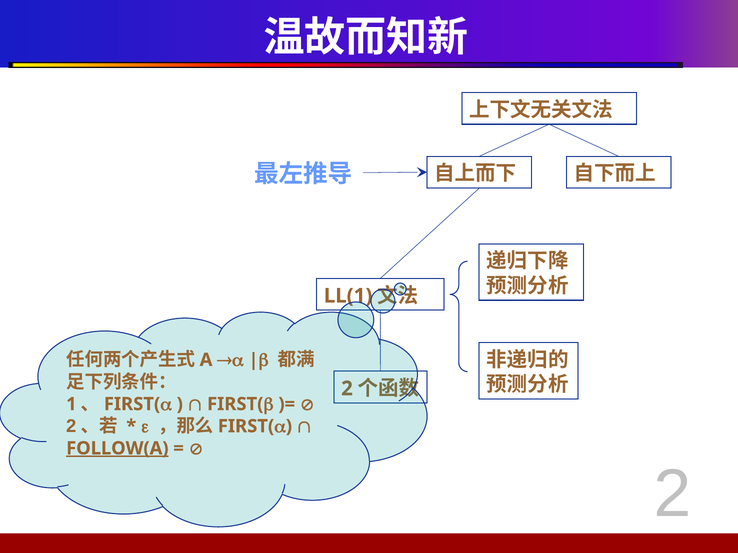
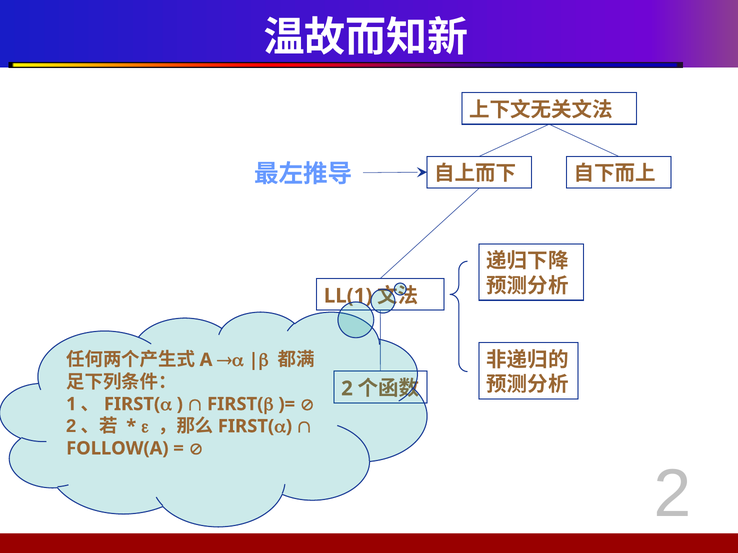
FOLLOW(A underline: present -> none (117, 449)
